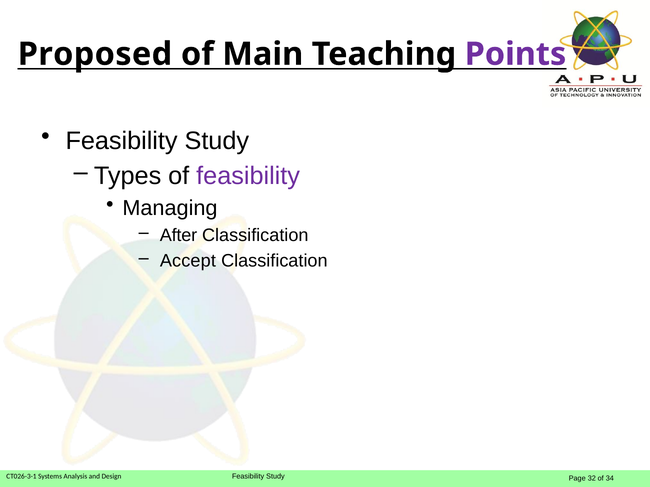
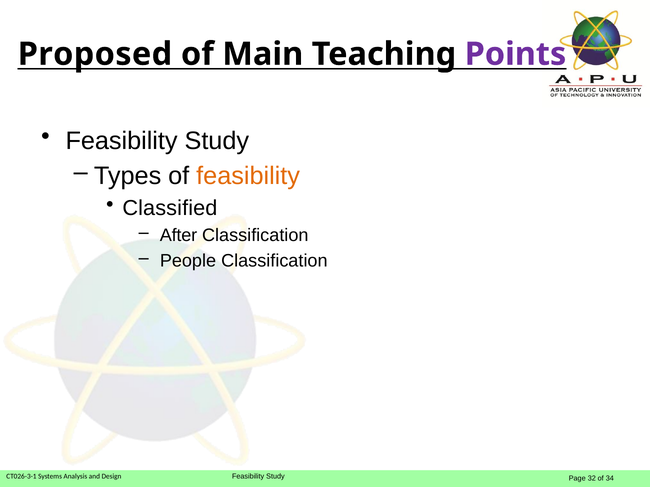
feasibility colour: purple -> orange (248, 176)
Managing: Managing -> Classified (170, 208)
Accept: Accept -> People (188, 261)
